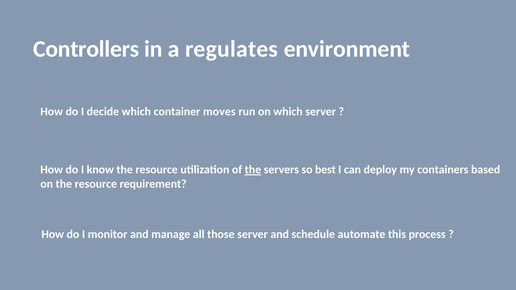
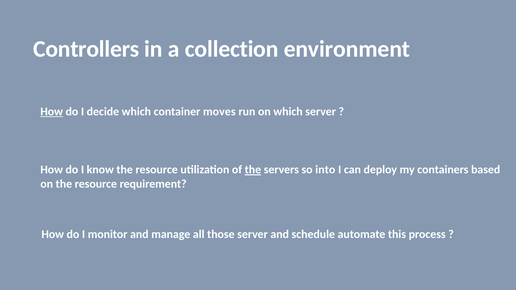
regulates: regulates -> collection (232, 49)
How underline: none -> present (52, 112)
best: best -> into (325, 170)
